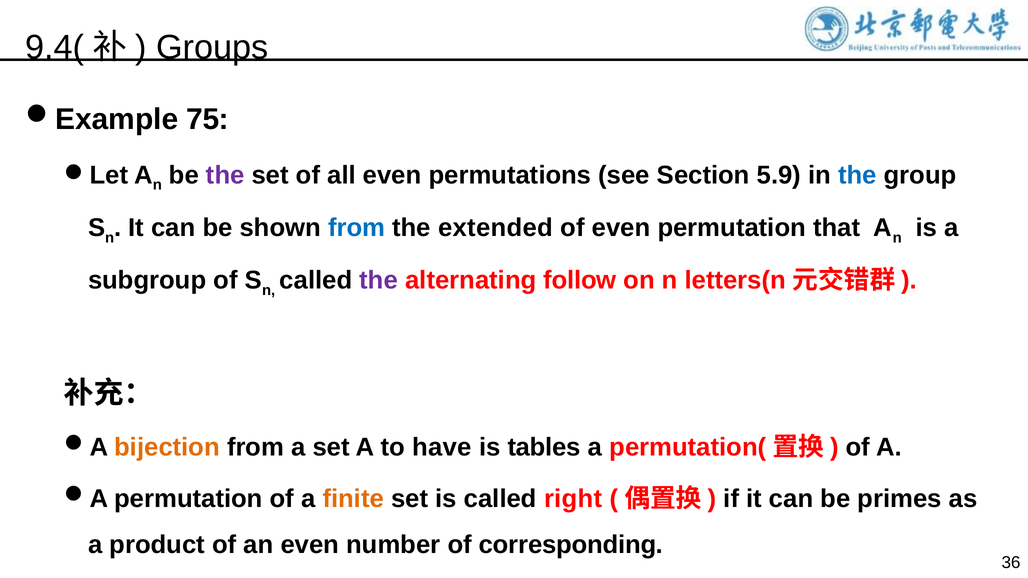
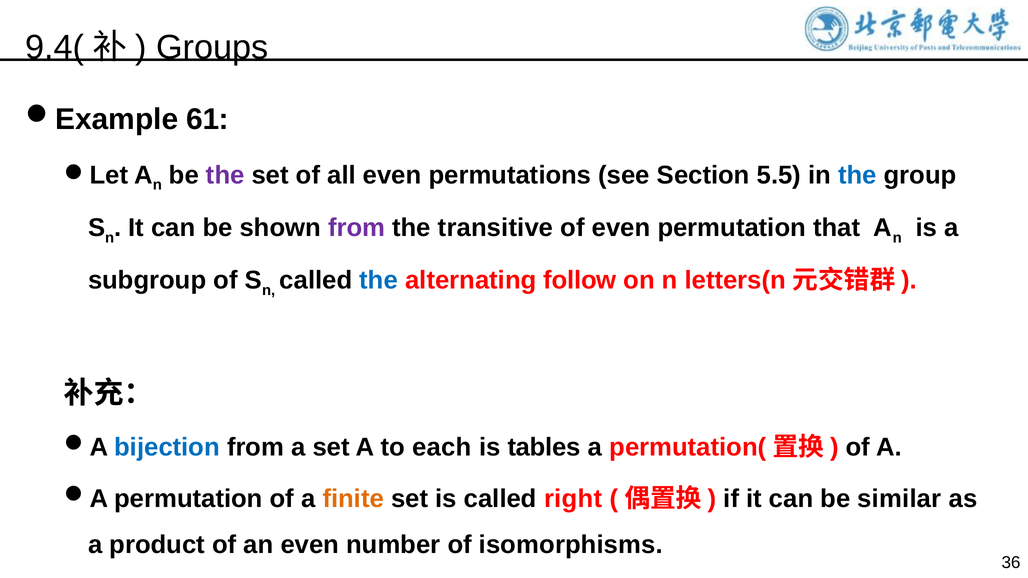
75: 75 -> 61 (208, 119)
5.9: 5.9 -> 5.5 (779, 175)
from colour: blue -> purple (357, 228)
extended: extended -> transitive (496, 228)
the colour: purple -> blue (379, 280)
bijection colour: orange -> blue (167, 447)
have: have -> each (442, 447)
primes: primes -> similar (899, 499)
corresponding: corresponding -> isomorphisms (571, 545)
